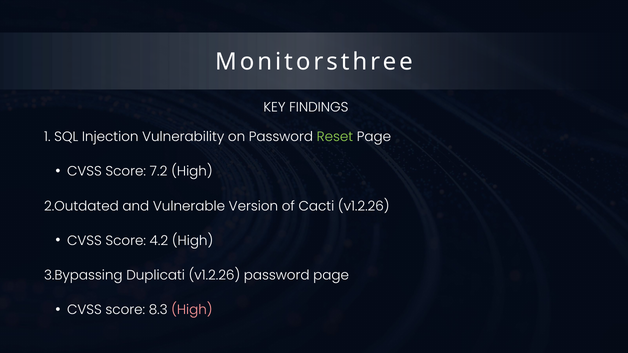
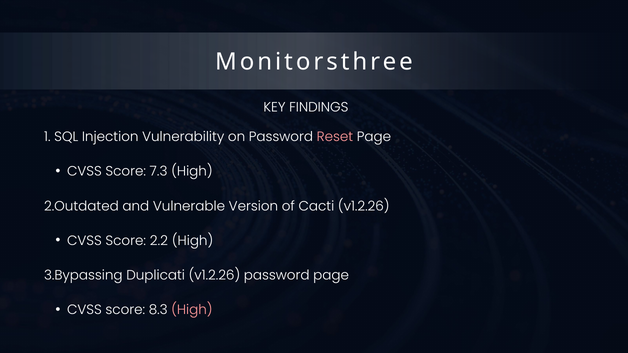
Reset colour: light green -> pink (335, 137)
7.2: 7.2 -> 7.3 (159, 172)
4.2: 4.2 -> 2.2 (159, 241)
